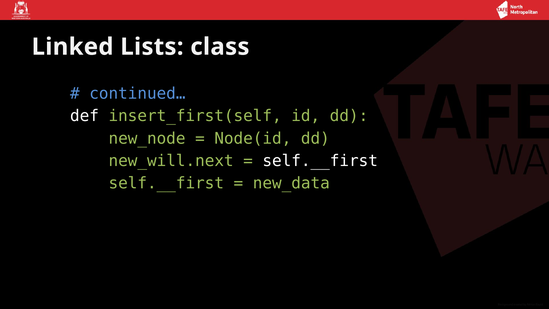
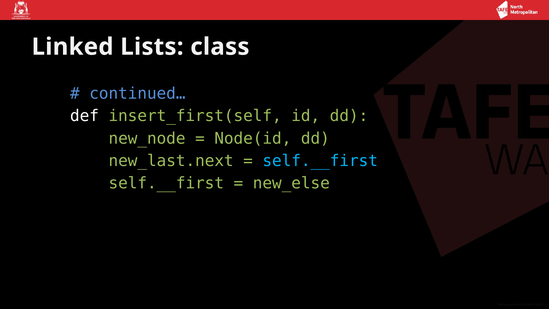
new_will.next: new_will.next -> new_last.next (171, 161)
self.__first colour: white -> light blue (320, 161)
new_data: new_data -> new_else (291, 183)
